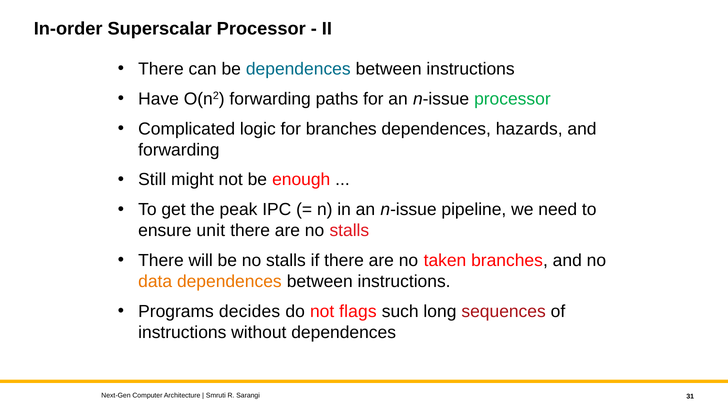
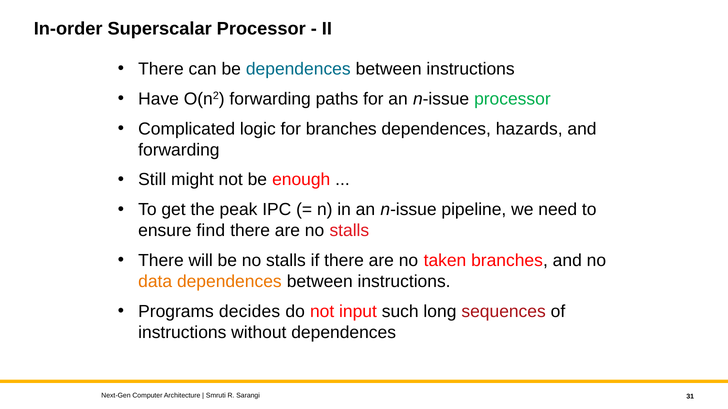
unit: unit -> find (211, 231)
flags: flags -> input (358, 312)
